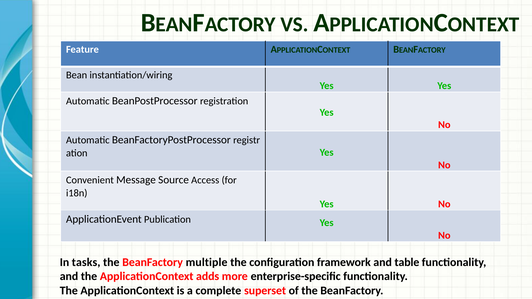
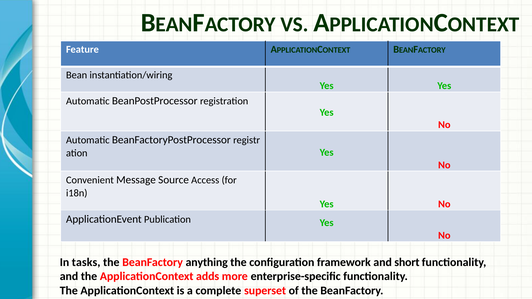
multiple: multiple -> anything (207, 262)
table: table -> short (407, 262)
